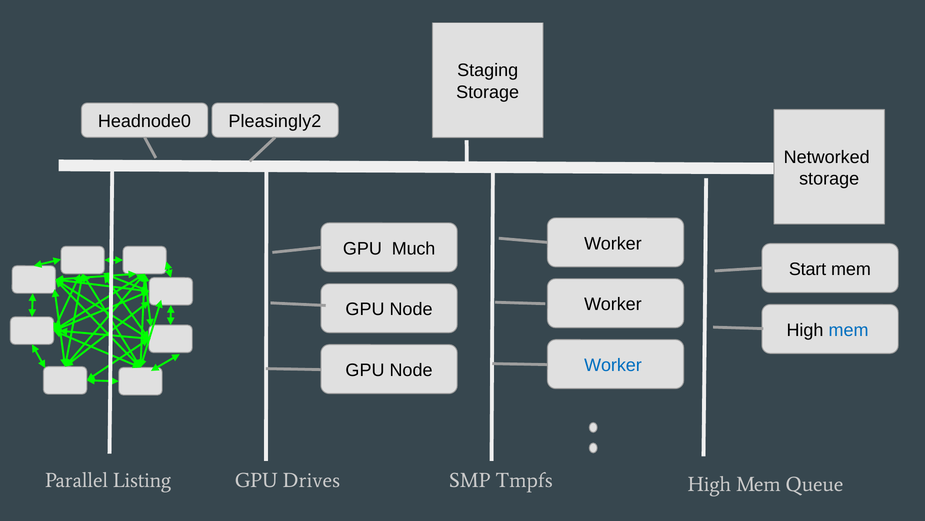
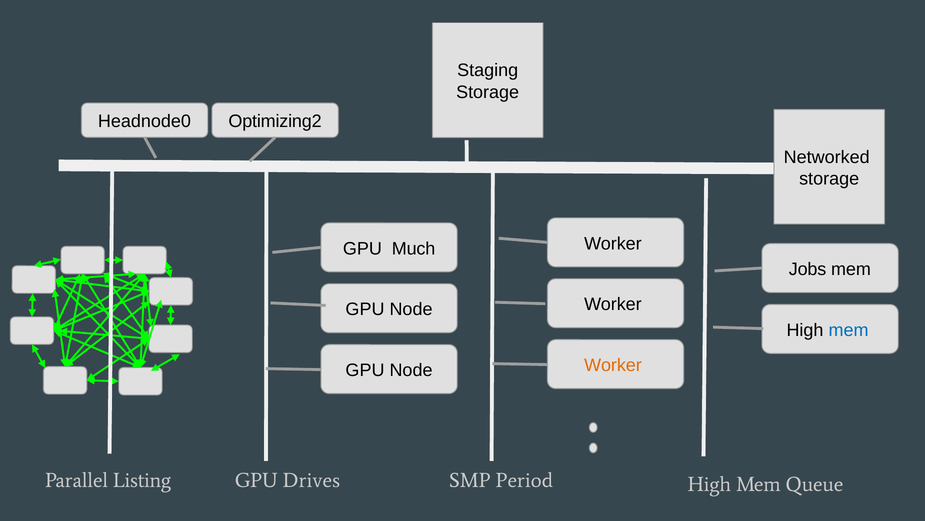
Pleasingly2: Pleasingly2 -> Optimizing2 (275, 121)
Start: Start -> Jobs (808, 269)
Worker colour: blue -> orange (613, 365)
Tmpfs: Tmpfs -> Period (524, 480)
